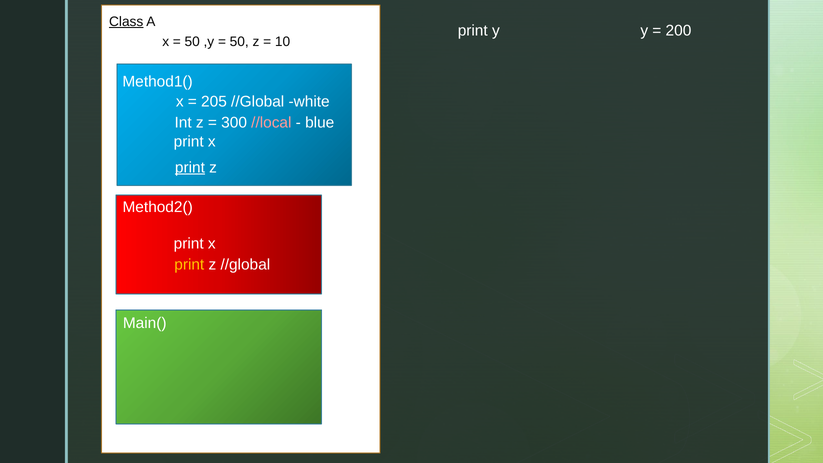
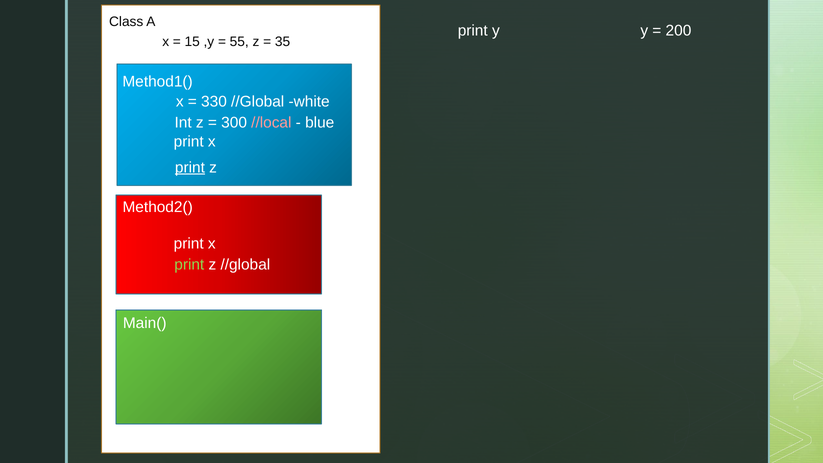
Class underline: present -> none (126, 22)
50: 50 -> 15 (192, 42)
50: 50 -> 55 (239, 42)
10: 10 -> 35 (283, 42)
205: 205 -> 330 (214, 101)
print colour: yellow -> light green (189, 265)
